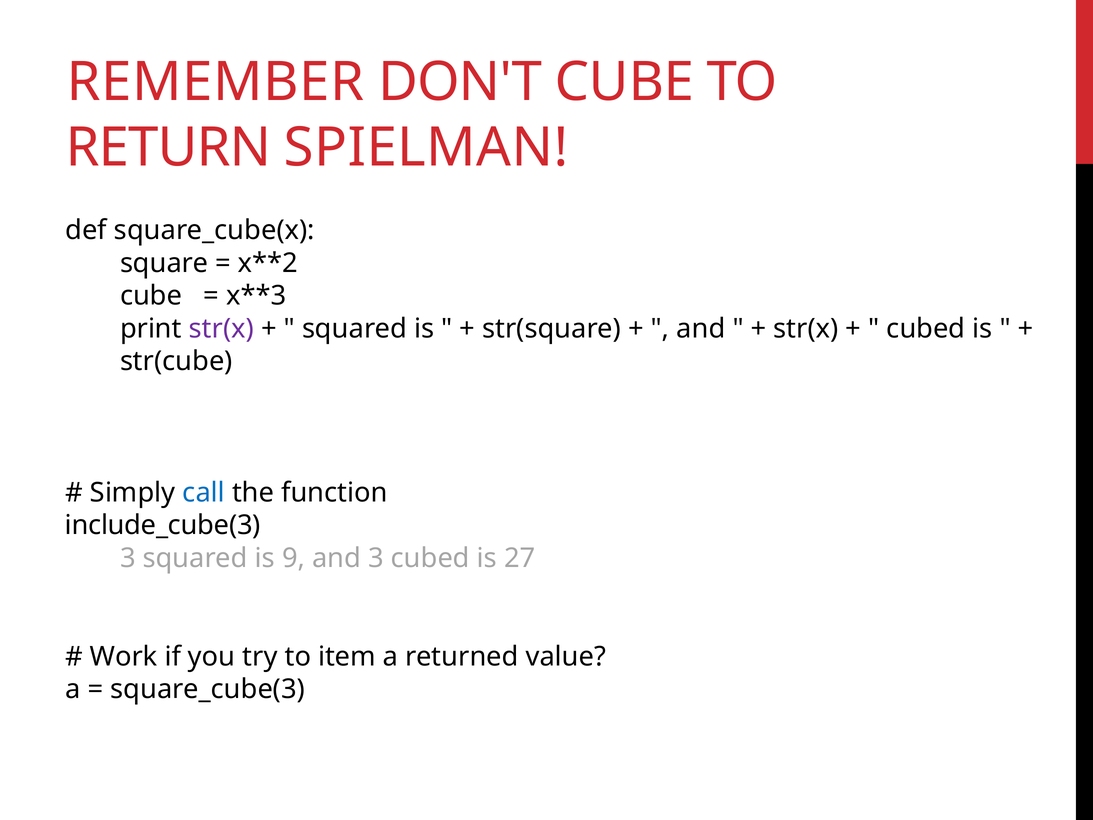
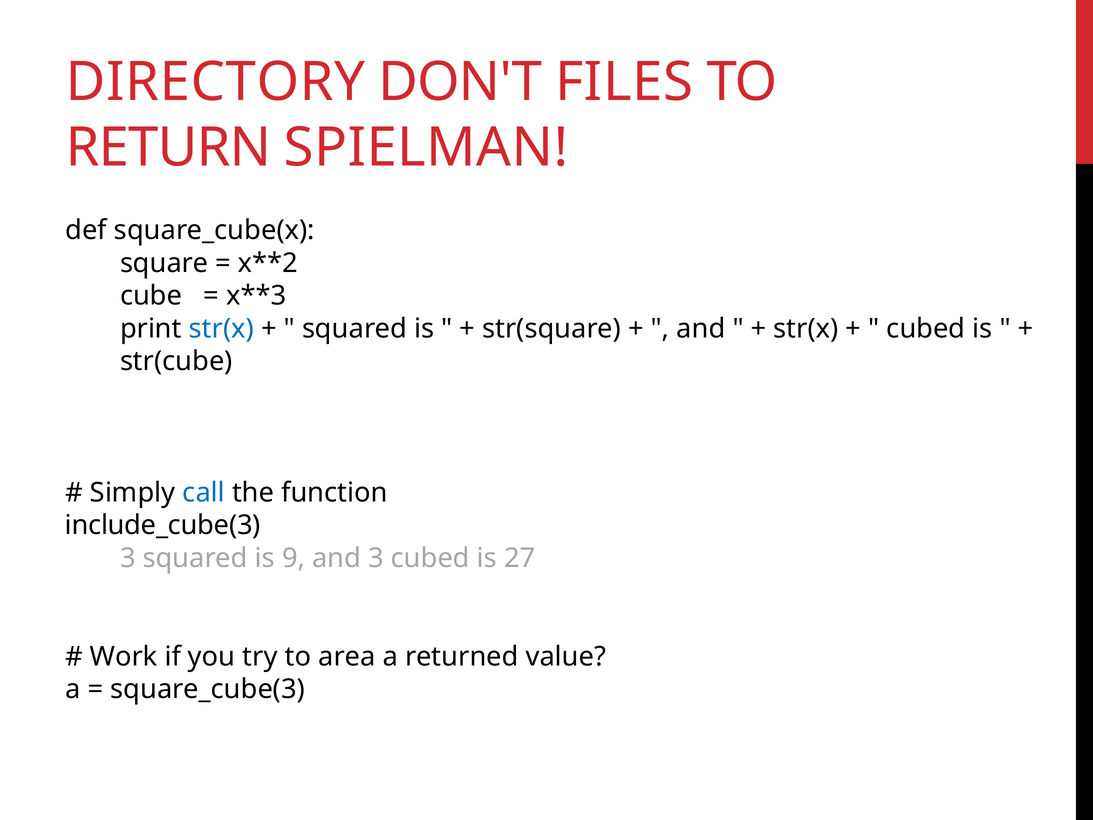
REMEMBER: REMEMBER -> DIRECTORY (215, 82)
DON'T CUBE: CUBE -> FILES (624, 82)
str(x colour: purple -> blue (221, 329)
item: item -> area (347, 656)
